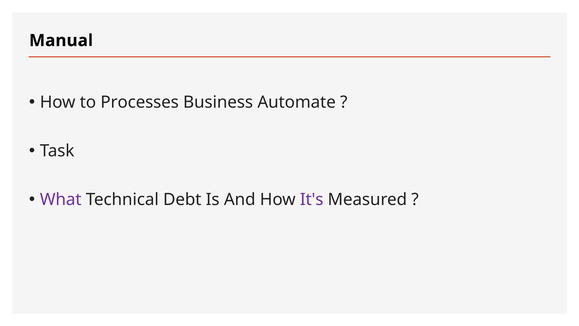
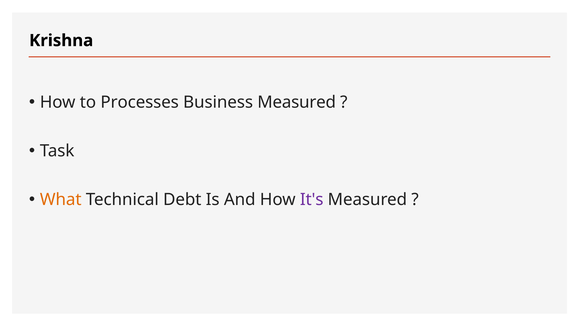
Manual: Manual -> Krishna (61, 41)
Business Automate: Automate -> Measured (297, 102)
What colour: purple -> orange (61, 199)
